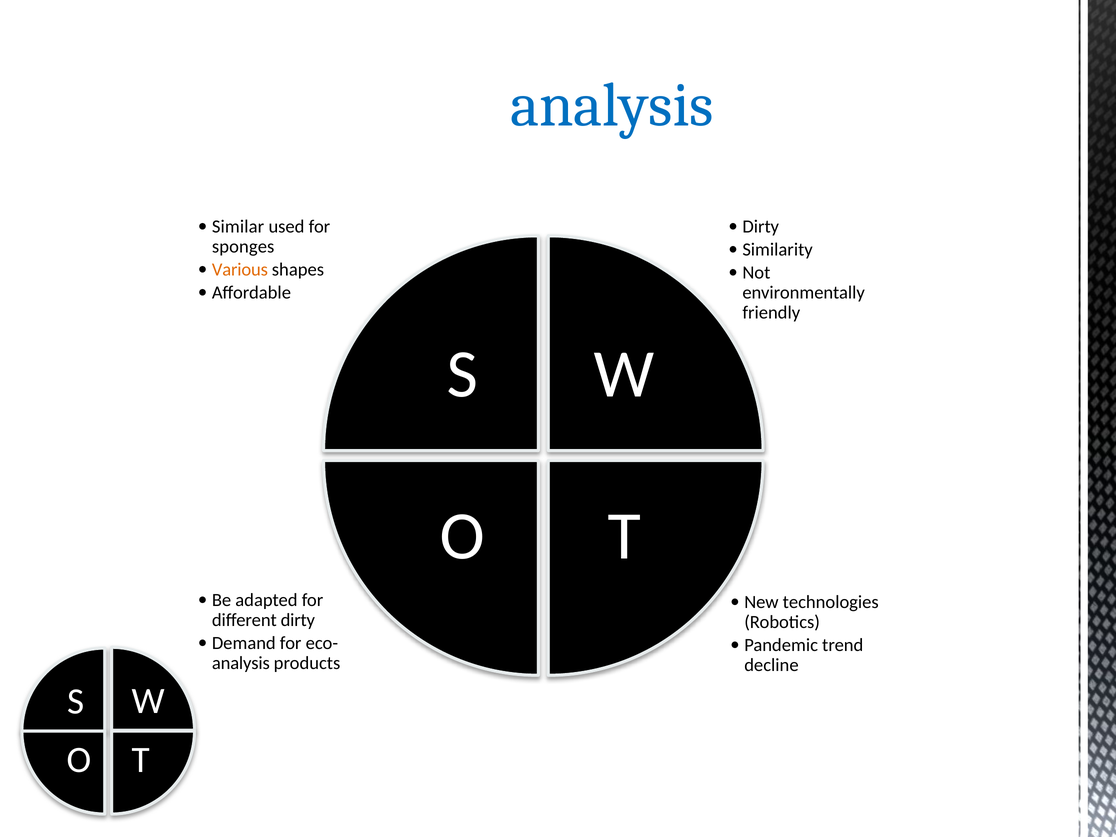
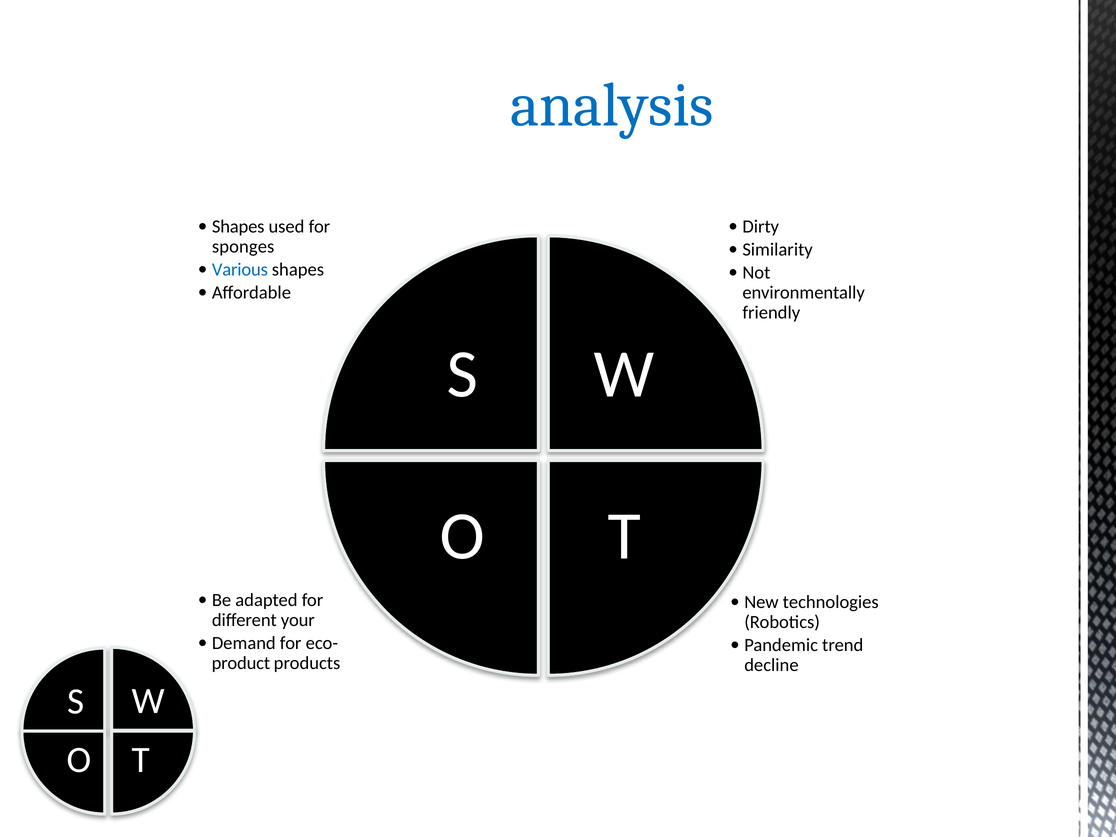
Similar: Similar -> Shapes (238, 227)
Various colour: orange -> blue (240, 270)
different dirty: dirty -> your (298, 620)
analysis: analysis -> product (241, 663)
